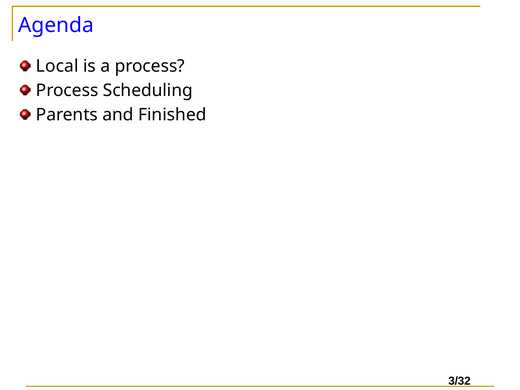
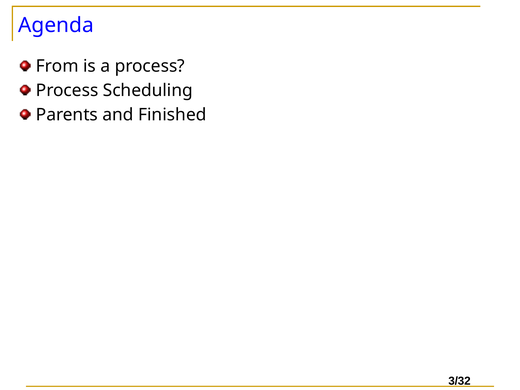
Local: Local -> From (57, 66)
